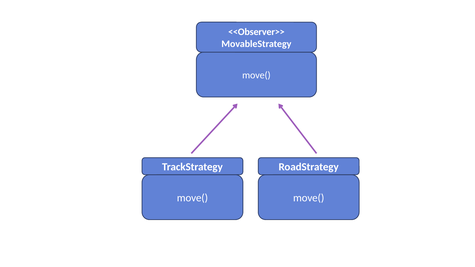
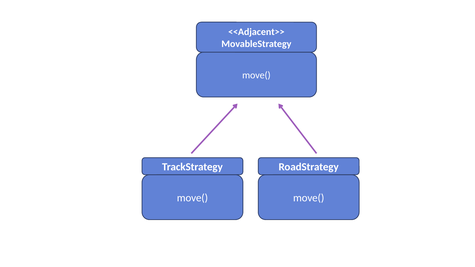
<<Observer>>: <<Observer>> -> <<Adjacent>> (256, 32)
